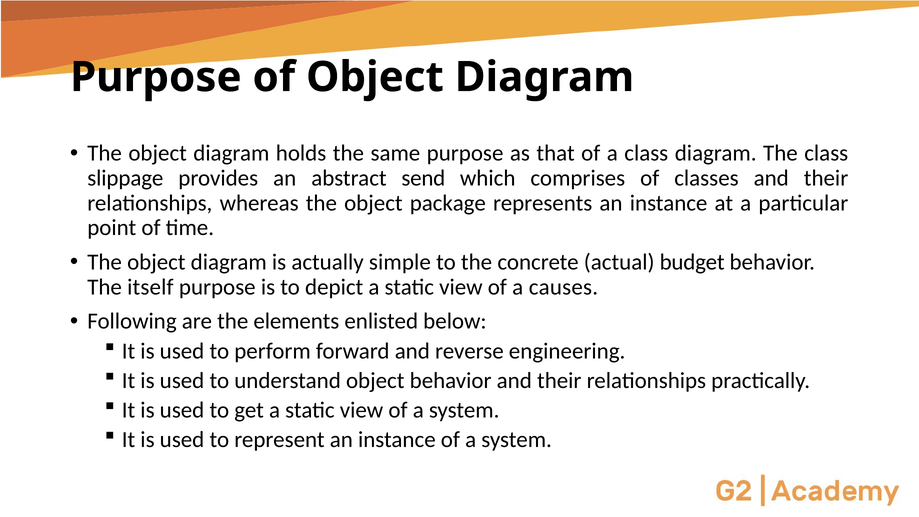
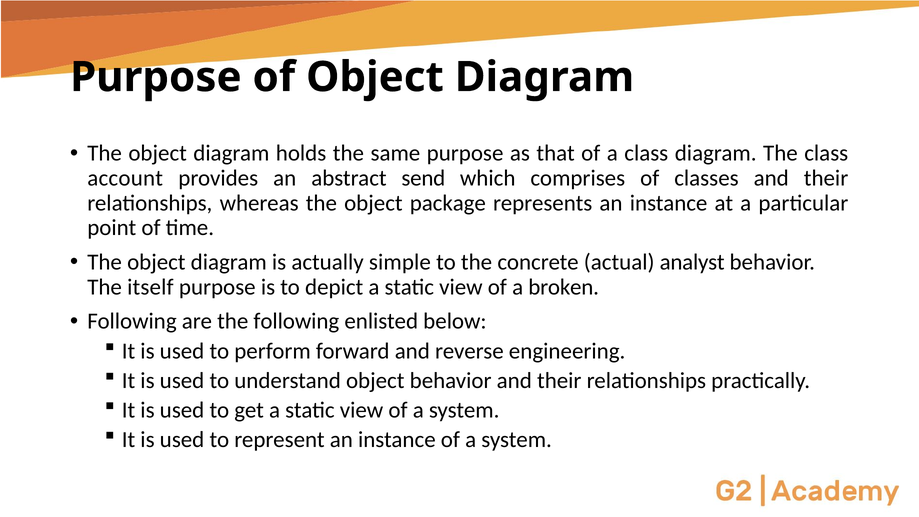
slippage: slippage -> account (125, 178)
budget: budget -> analyst (692, 262)
causes: causes -> broken (564, 287)
the elements: elements -> following (296, 321)
